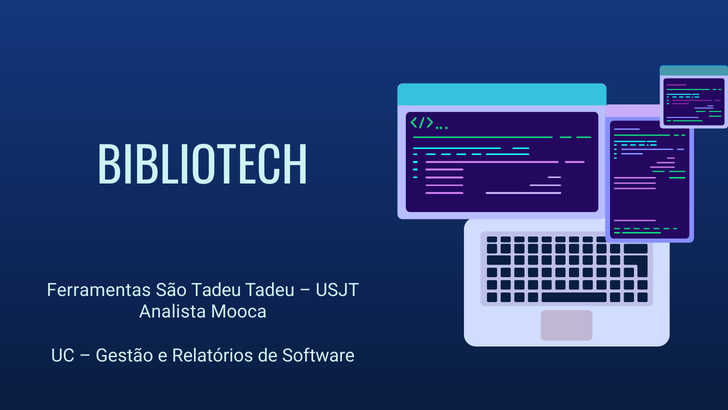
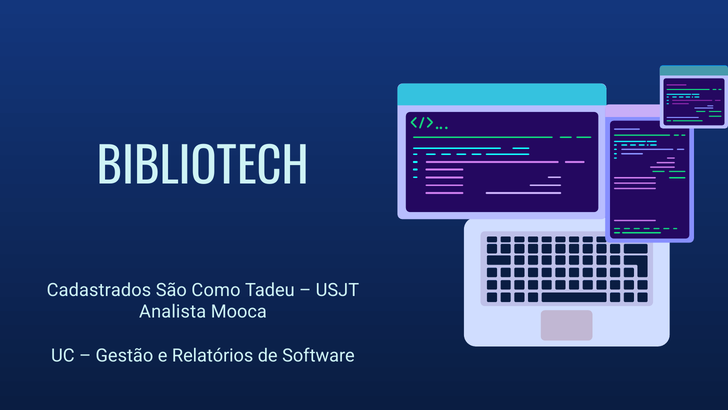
Ferramentas: Ferramentas -> Cadastrados (99, 290)
São Tadeu: Tadeu -> Como (216, 290)
